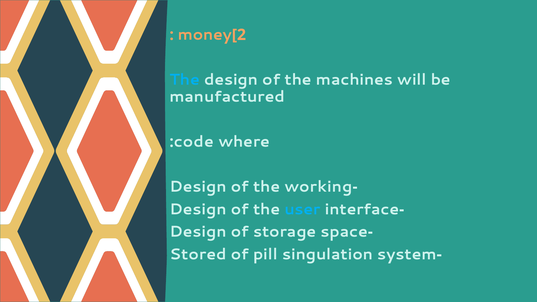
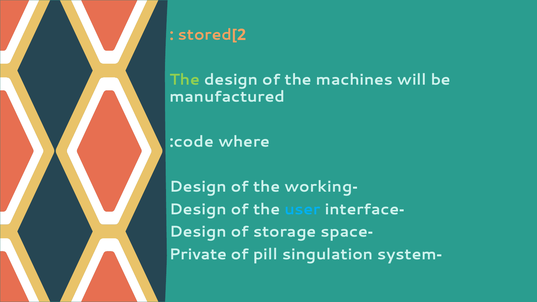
money: money -> stored (205, 35)
The colour: light blue -> light green (185, 80)
Stored: Stored -> Private (198, 254)
